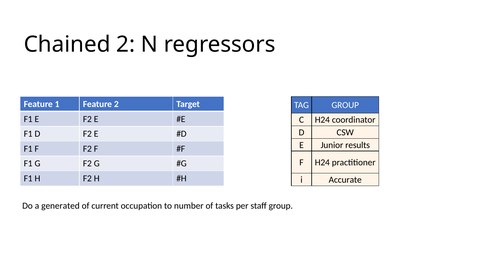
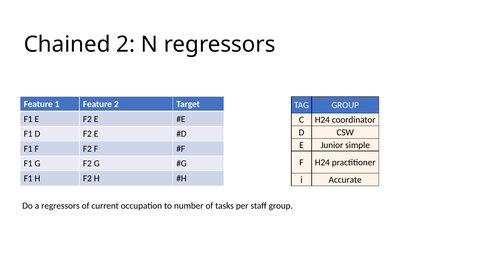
results: results -> simple (358, 145)
a generated: generated -> regressors (60, 206)
